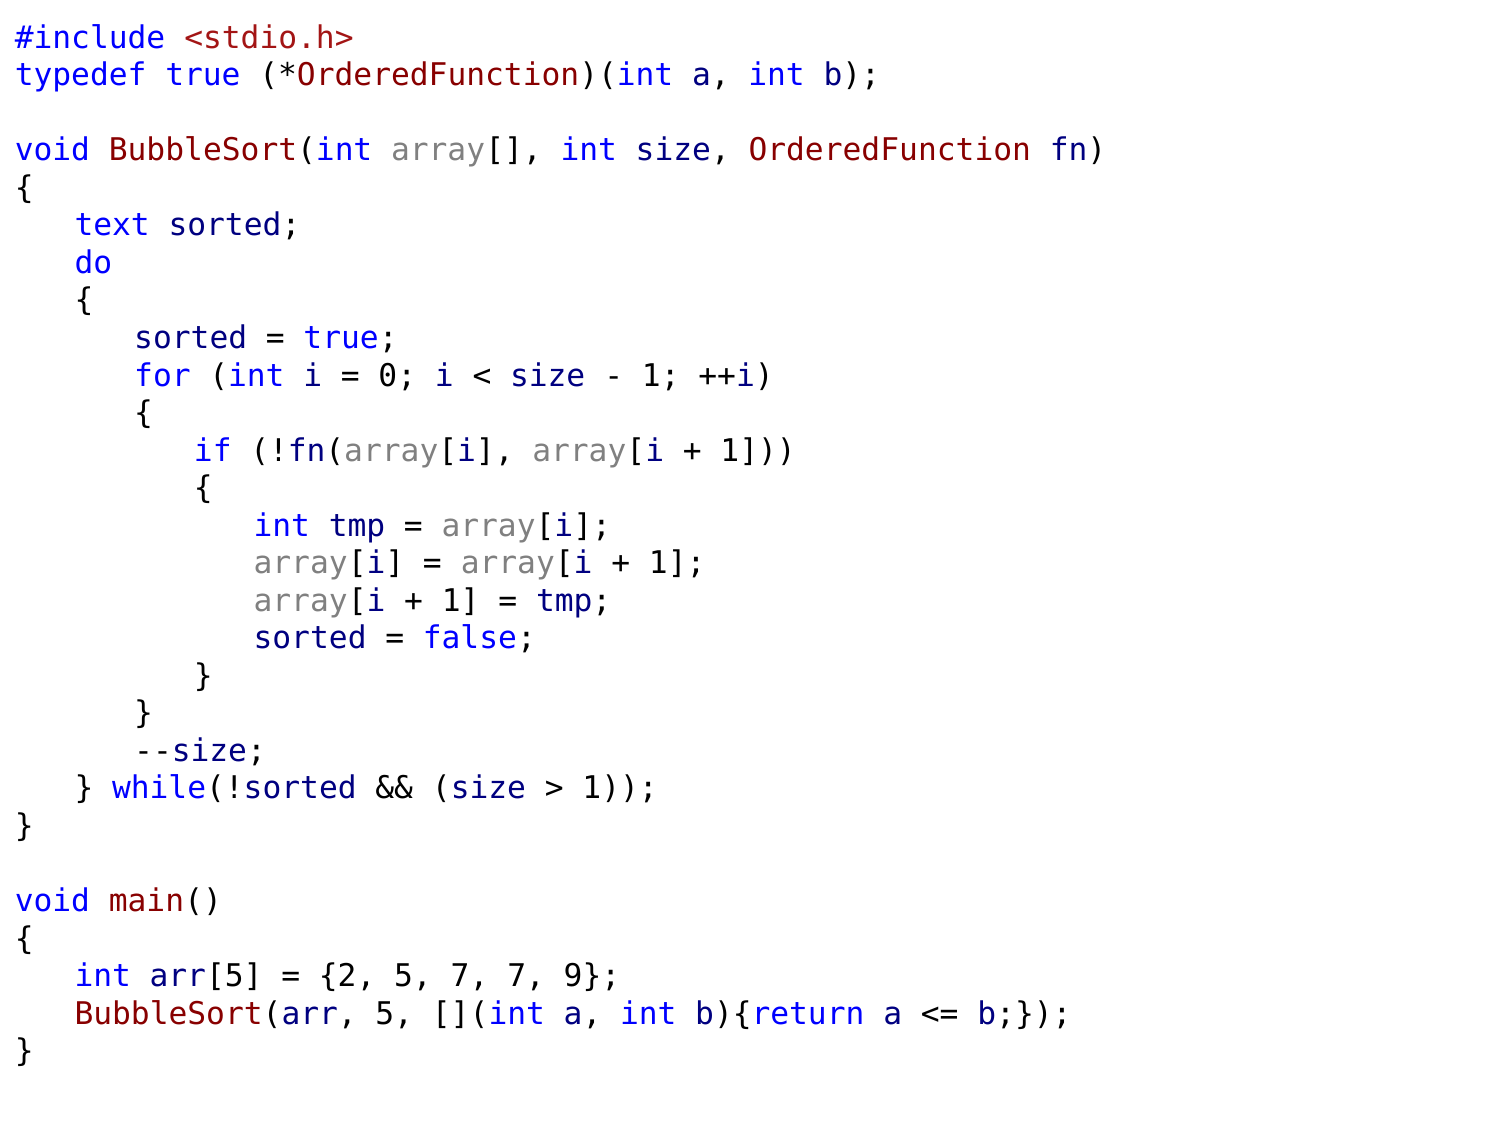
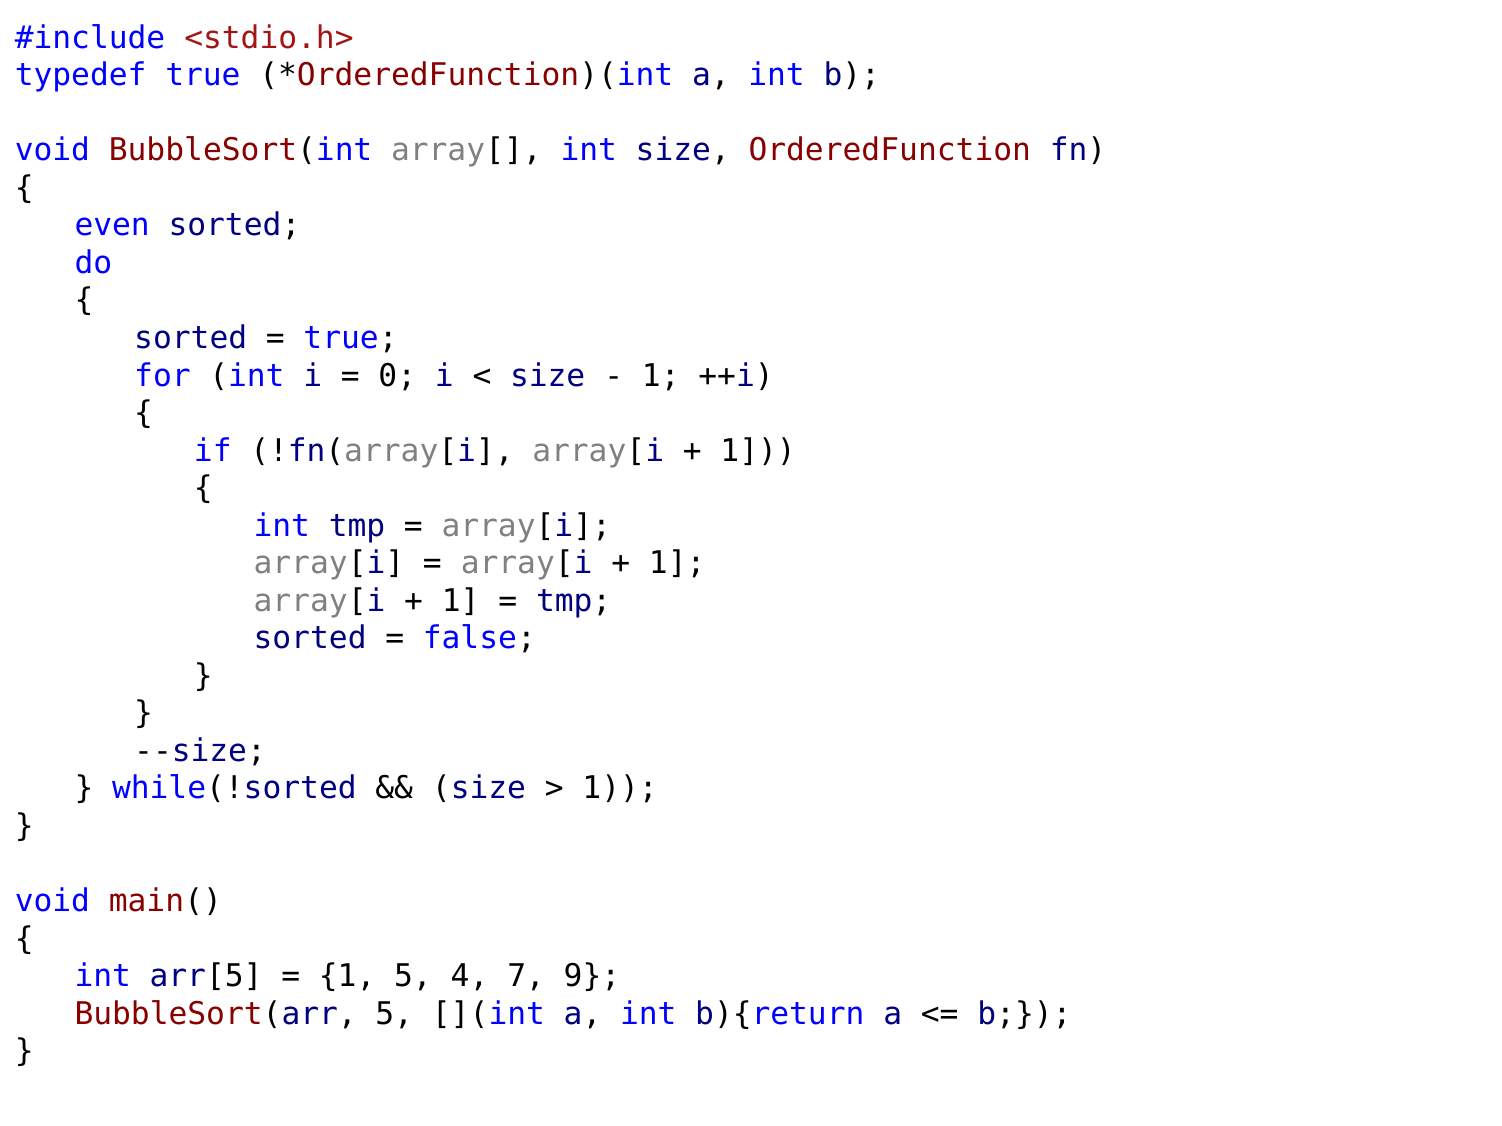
text: text -> even (112, 226)
2: 2 -> 1 (347, 977)
5 7: 7 -> 4 (470, 977)
